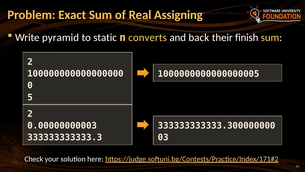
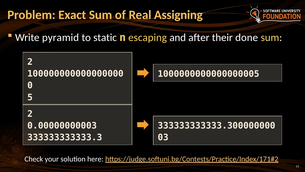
converts: converts -> escaping (148, 38)
back: back -> after (199, 38)
finish: finish -> done (247, 38)
